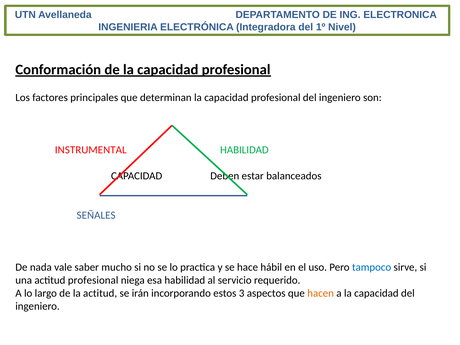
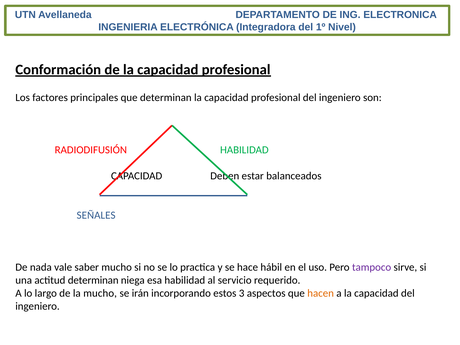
INSTRUMENTAL: INSTRUMENTAL -> RADIODIFUSIÓN (91, 150)
tampoco colour: blue -> purple (372, 267)
actitud profesional: profesional -> determinan (93, 280)
la actitud: actitud -> mucho (100, 293)
